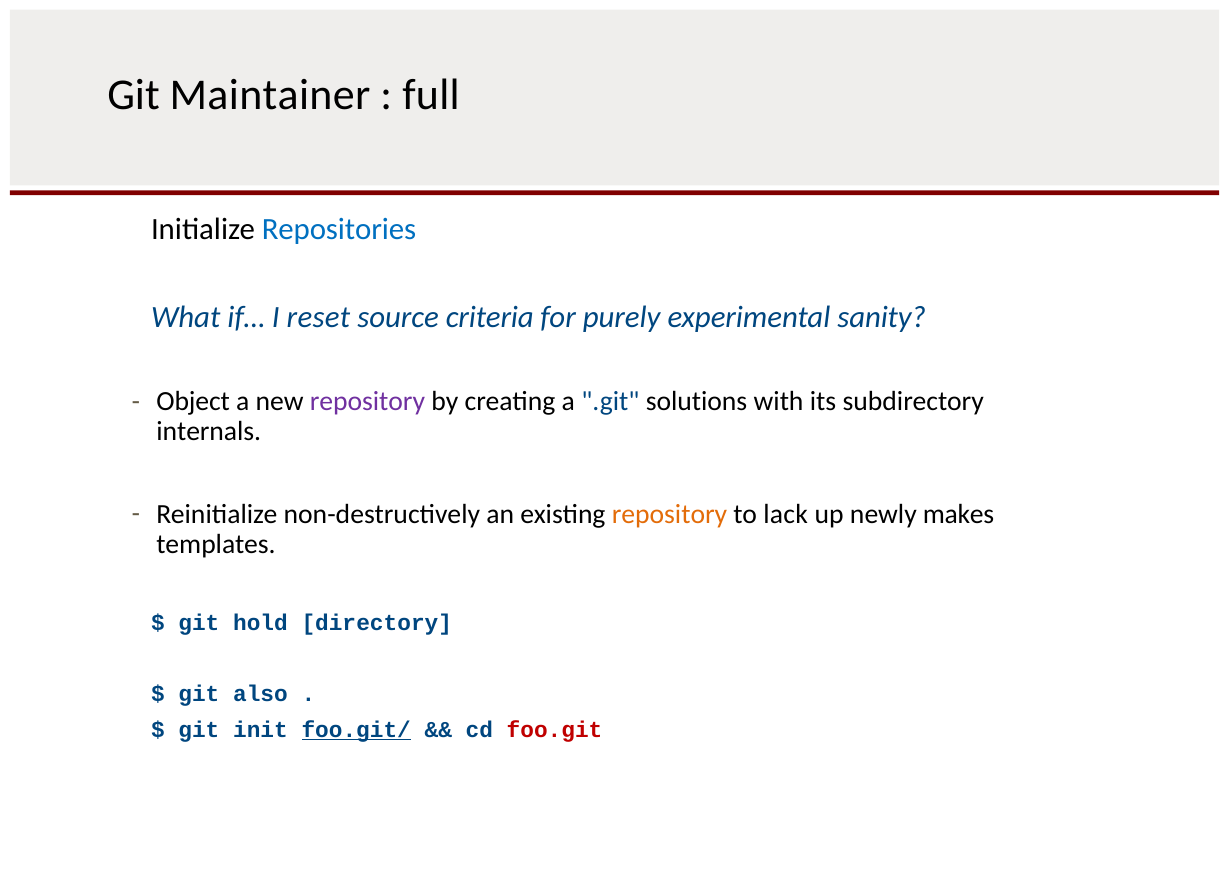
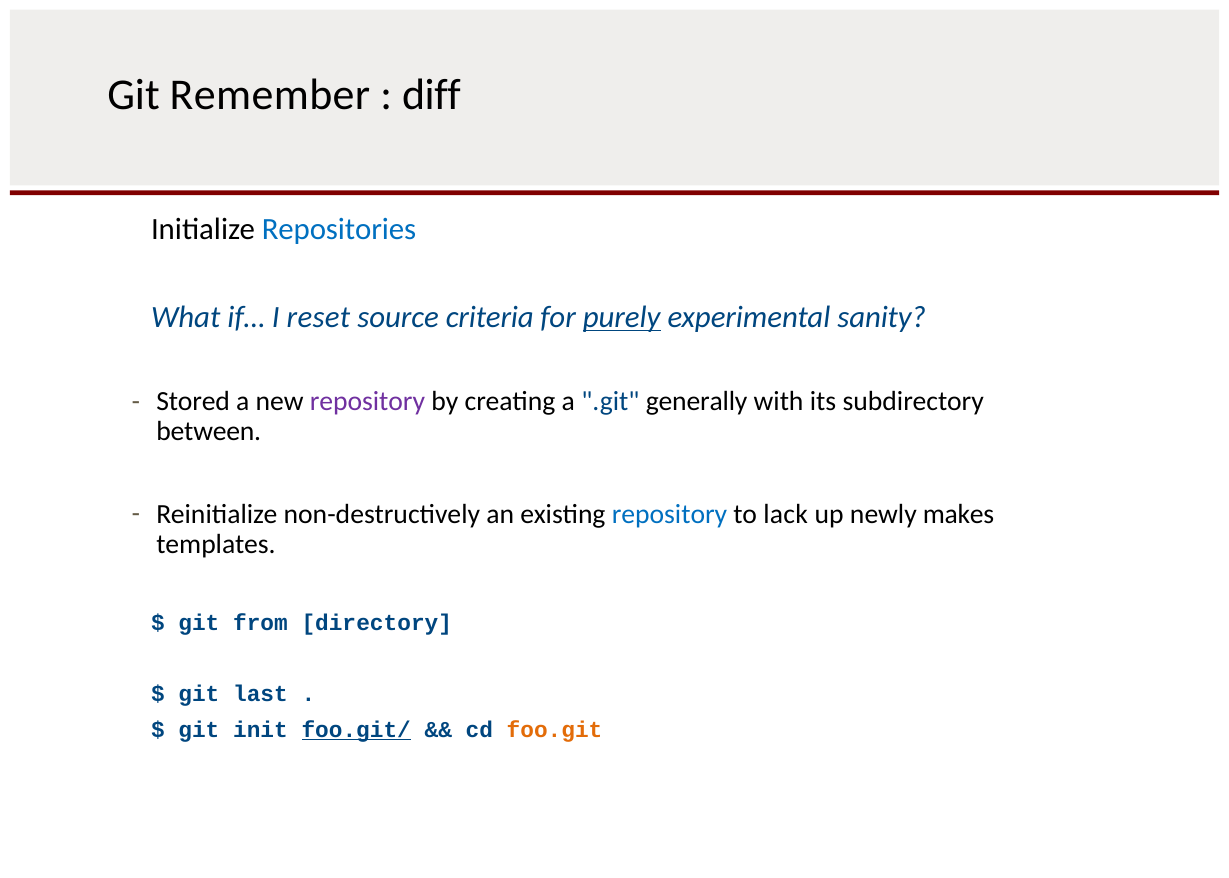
Maintainer: Maintainer -> Remember (270, 95)
full: full -> diff (431, 95)
purely underline: none -> present (622, 317)
Object: Object -> Stored (193, 402)
solutions: solutions -> generally (697, 402)
internals: internals -> between (209, 431)
repository colour: orange -> blue (669, 514)
hold: hold -> from (260, 623)
also: also -> last (260, 694)
foo.git colour: red -> orange (555, 730)
